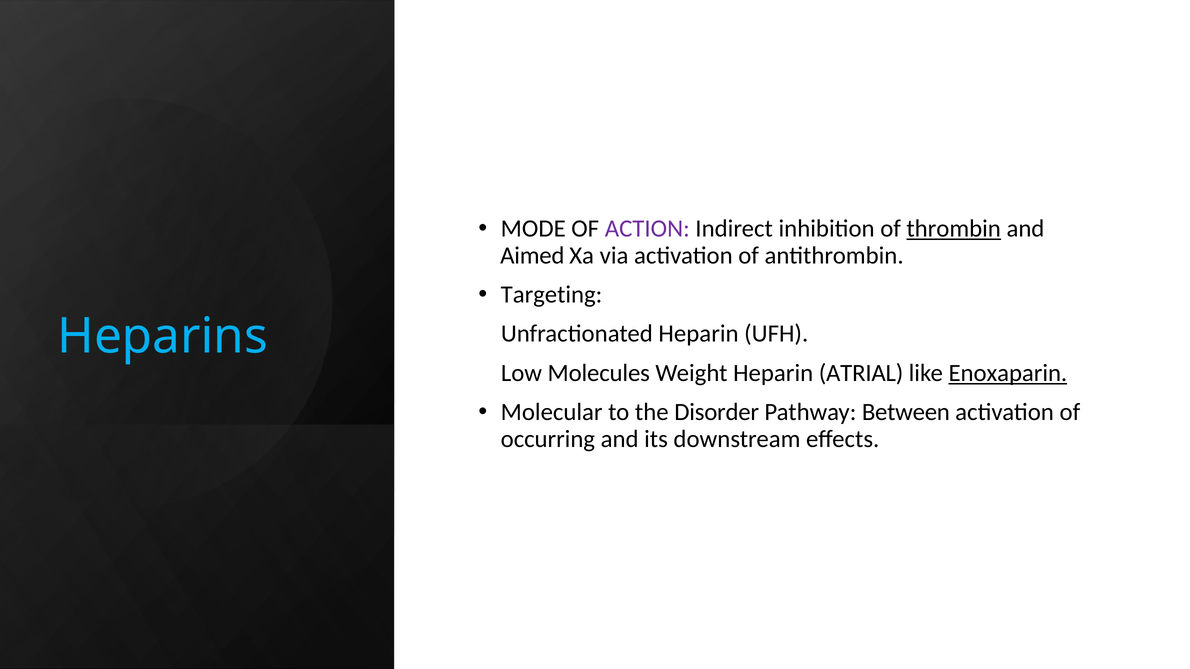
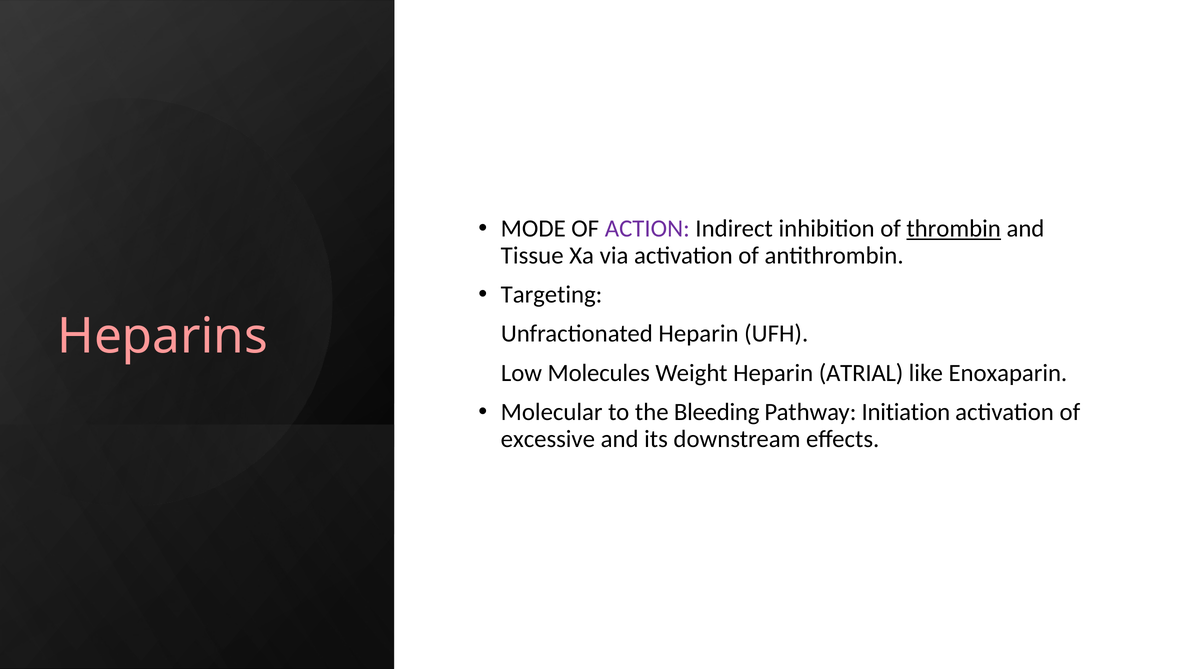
Aimed: Aimed -> Tissue (532, 255)
Heparins colour: light blue -> pink (163, 337)
Enoxaparin underline: present -> none (1008, 373)
Disorder: Disorder -> Bleeding (717, 412)
Between: Between -> Initiation (906, 412)
occurring: occurring -> excessive (548, 439)
